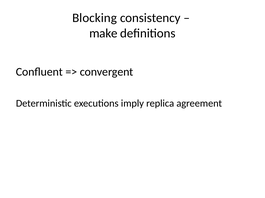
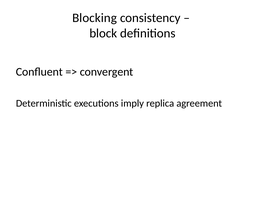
make: make -> block (103, 33)
